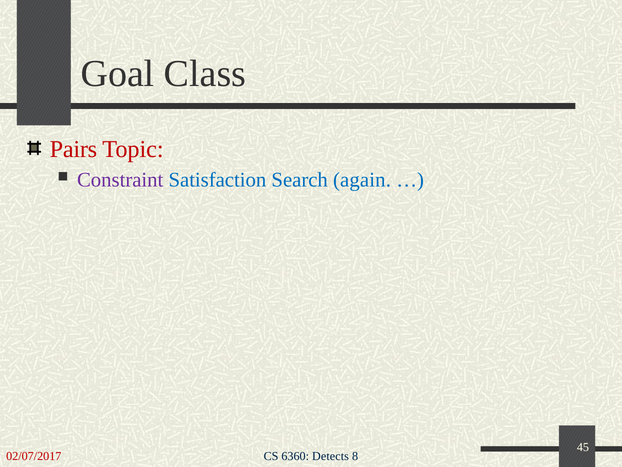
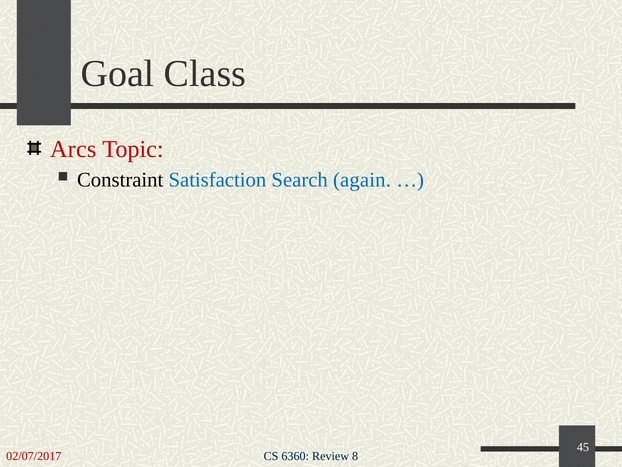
Pairs: Pairs -> Arcs (73, 149)
Constraint colour: purple -> black (120, 180)
Detects: Detects -> Review (331, 456)
